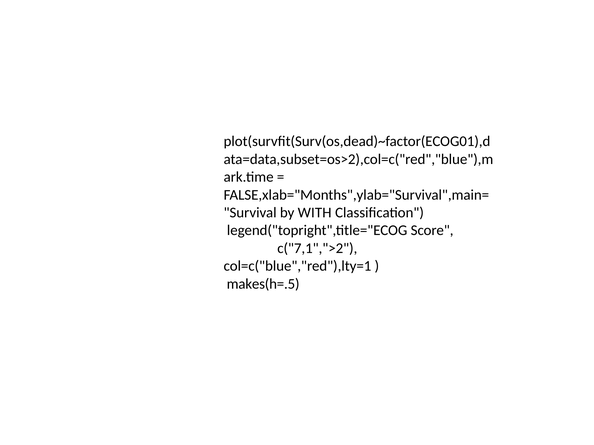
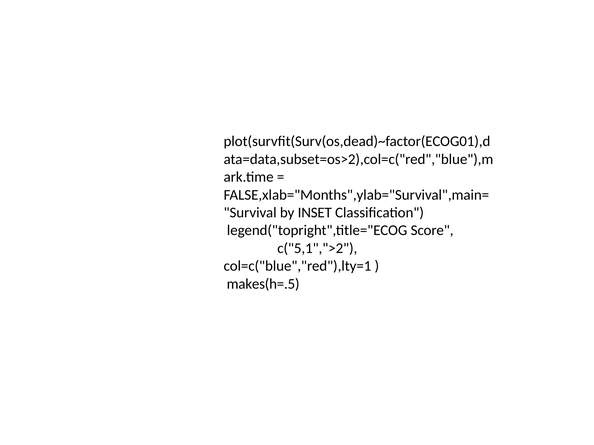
WITH: WITH -> INSET (315, 213)
c("7,1",">2: c("7,1",">2 -> c("5,1",">2 (317, 248)
